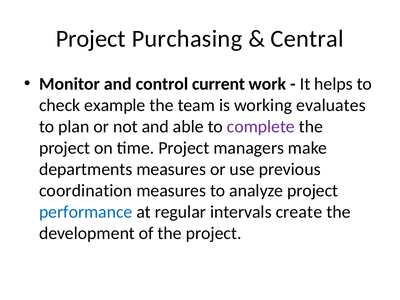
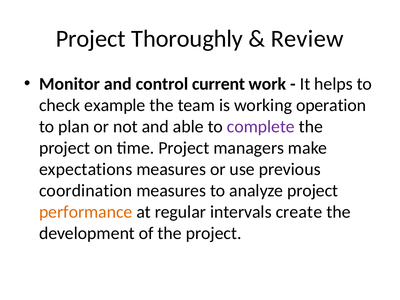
Purchasing: Purchasing -> Thoroughly (187, 39)
Central: Central -> Review (307, 39)
evaluates: evaluates -> operation (331, 105)
departments: departments -> expectations (86, 169)
performance colour: blue -> orange (86, 212)
